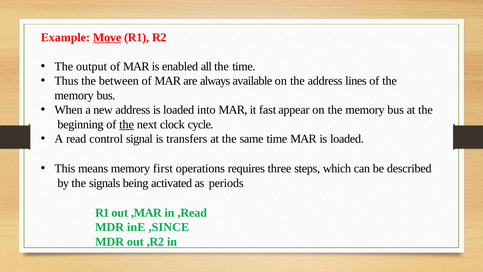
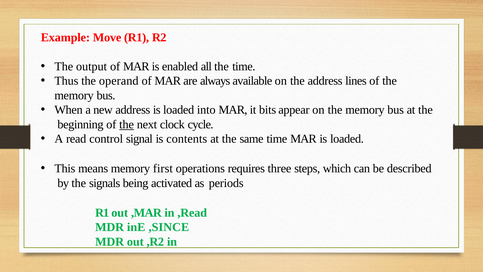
Move underline: present -> none (107, 37)
between: between -> operand (119, 81)
fast: fast -> bits (268, 110)
transfers: transfers -> contents (187, 139)
